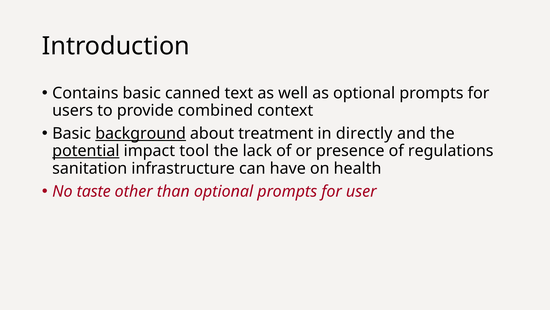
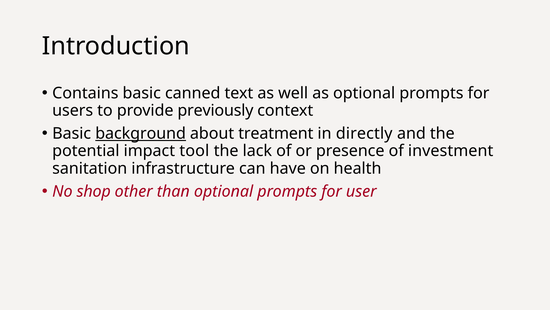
combined: combined -> previously (215, 110)
potential underline: present -> none (86, 151)
regulations: regulations -> investment (451, 151)
taste: taste -> shop (94, 191)
